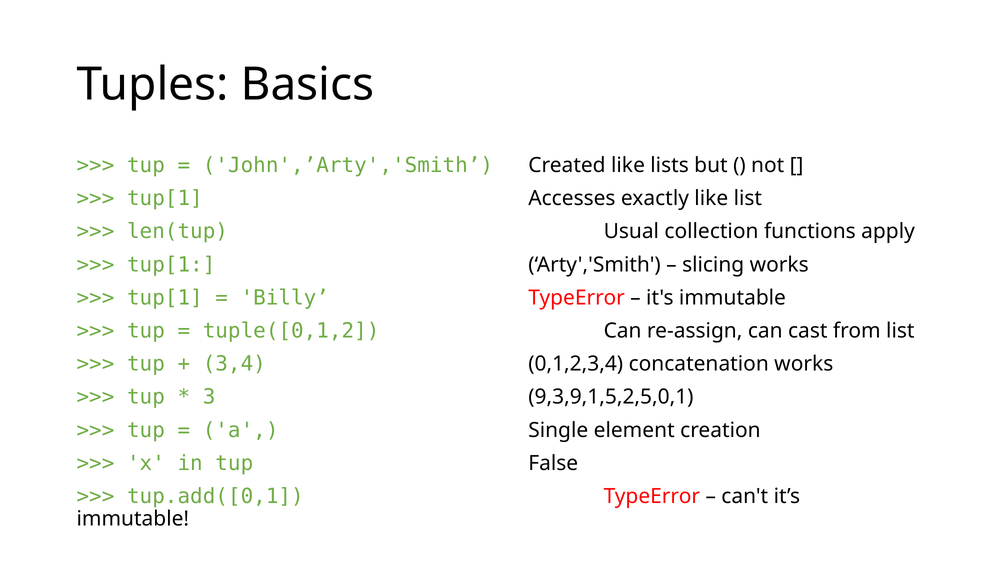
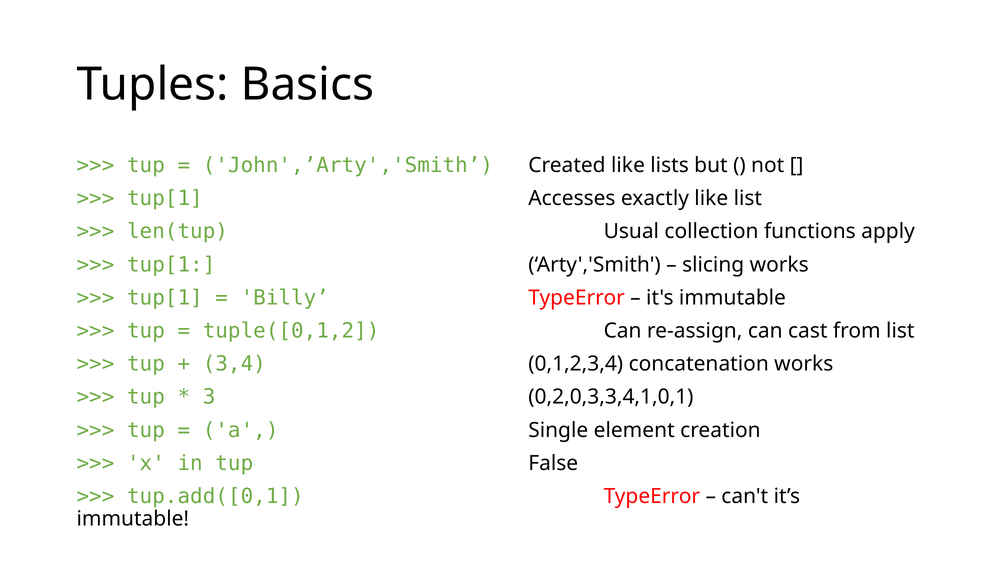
9,3,9,1,5,2,5,0,1: 9,3,9,1,5,2,5,0,1 -> 0,2,0,3,3,4,1,0,1 (611, 397)
